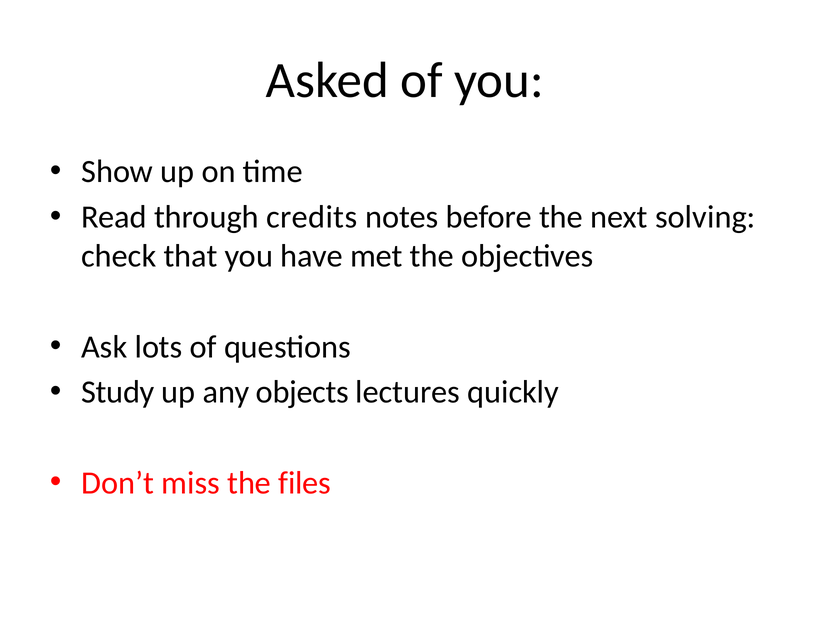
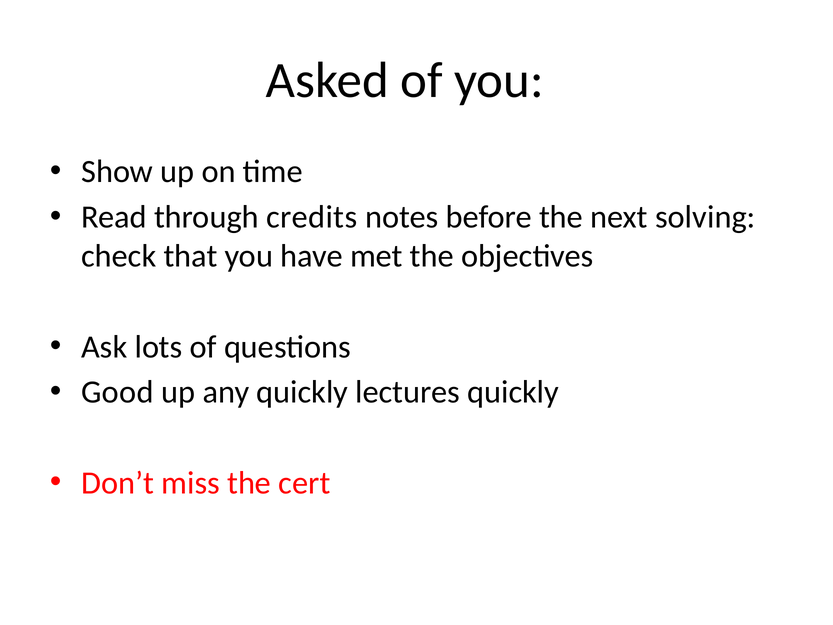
Study: Study -> Good (118, 392)
any objects: objects -> quickly (302, 392)
files: files -> cert (305, 483)
